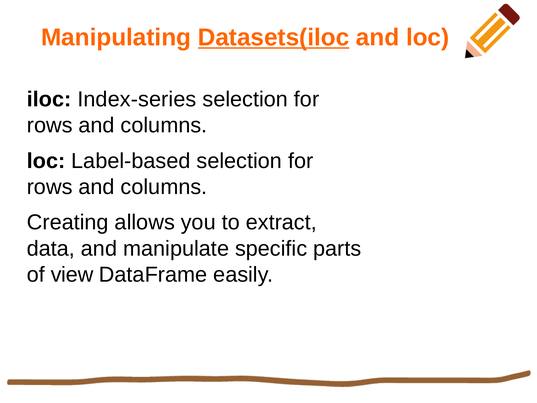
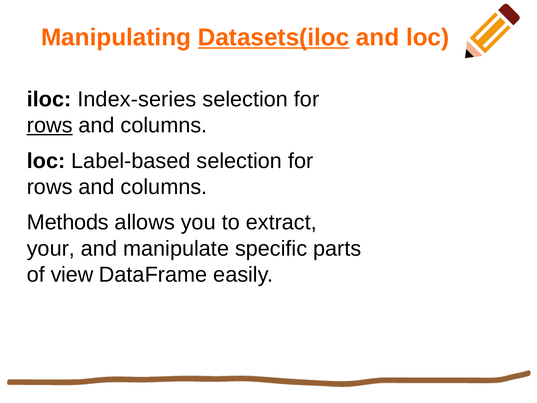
rows underline: none -> present (50, 125)
Creating: Creating -> Methods (68, 222)
data: data -> your (51, 248)
